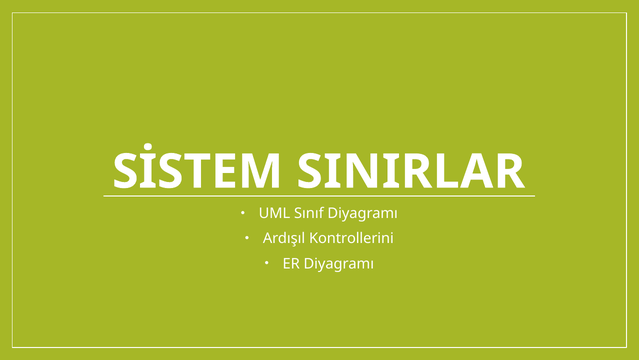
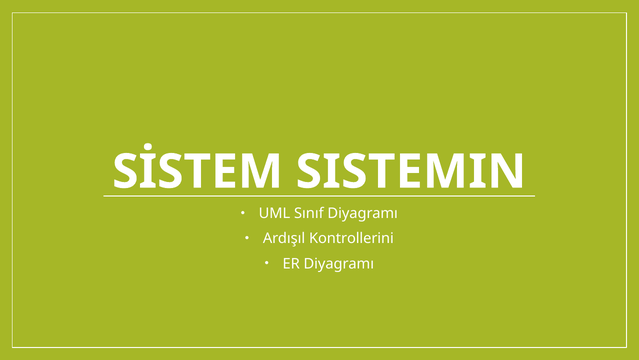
SINIRLAR: SINIRLAR -> SISTEMIN (411, 172)
